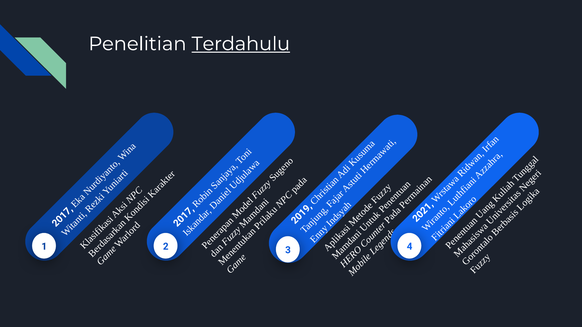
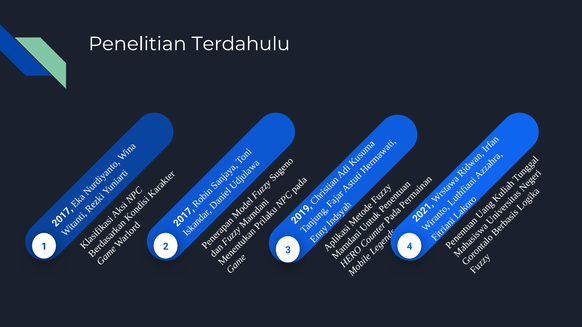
Terdahulu underline: present -> none (241, 44)
